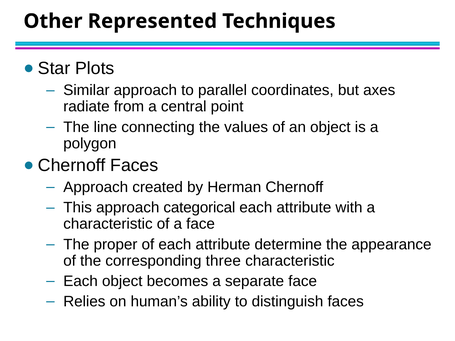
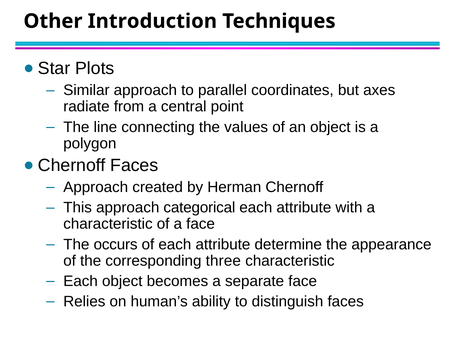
Represented: Represented -> Introduction (152, 21)
proper: proper -> occurs (116, 245)
